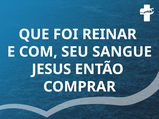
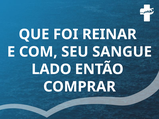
JESUS: JESUS -> LADO (51, 69)
